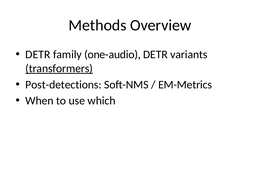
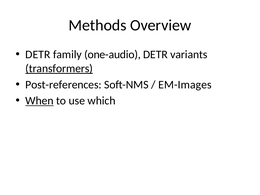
Post-detections: Post-detections -> Post-references (63, 85)
EM-Metrics: EM-Metrics -> EM-Images (185, 85)
When underline: none -> present (39, 101)
